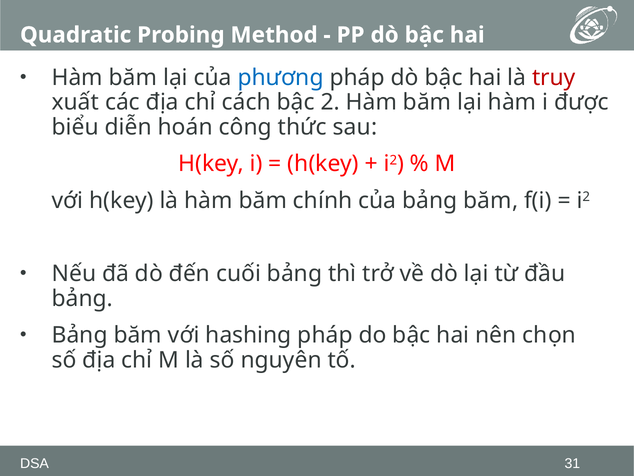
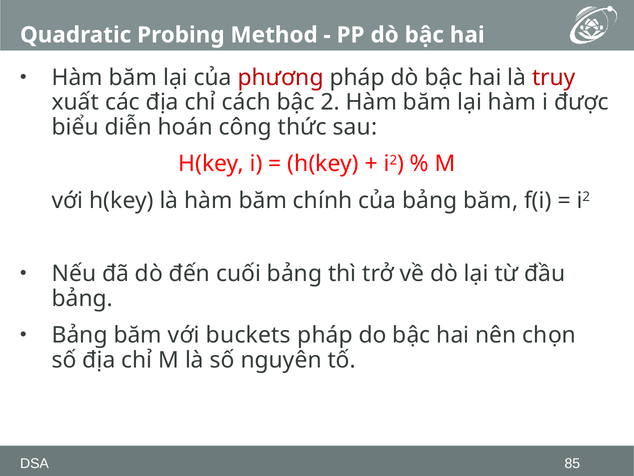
phương colour: blue -> red (281, 77)
hashing: hashing -> buckets (248, 335)
31: 31 -> 85 (572, 463)
